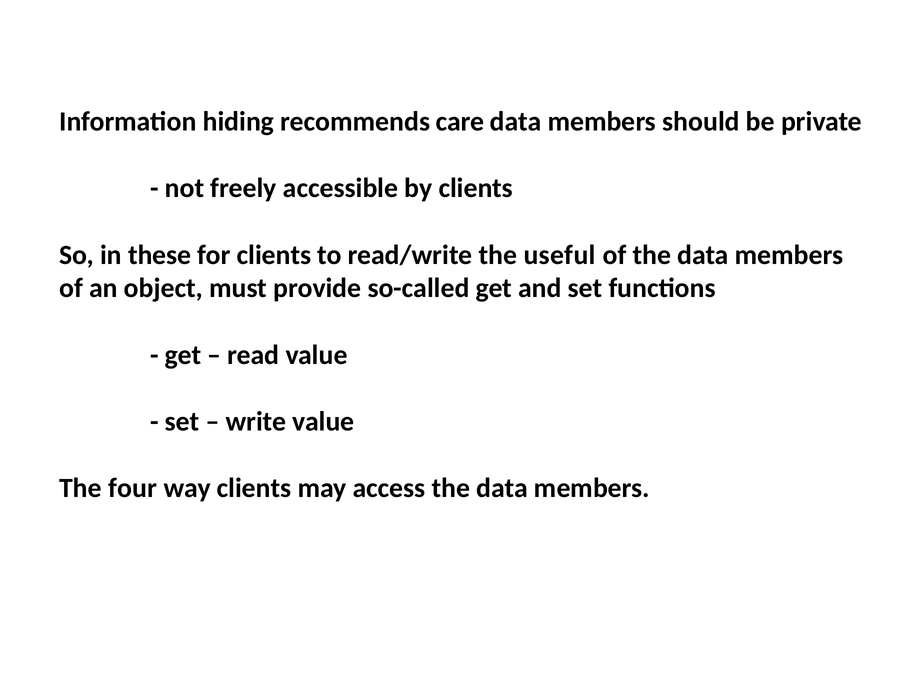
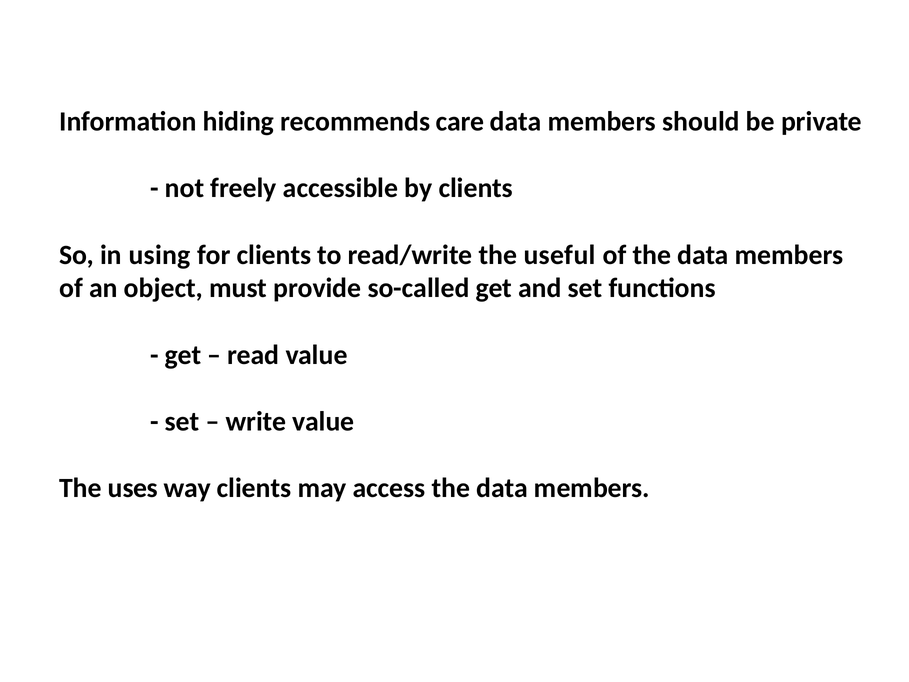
these: these -> using (159, 255)
four: four -> uses (133, 488)
